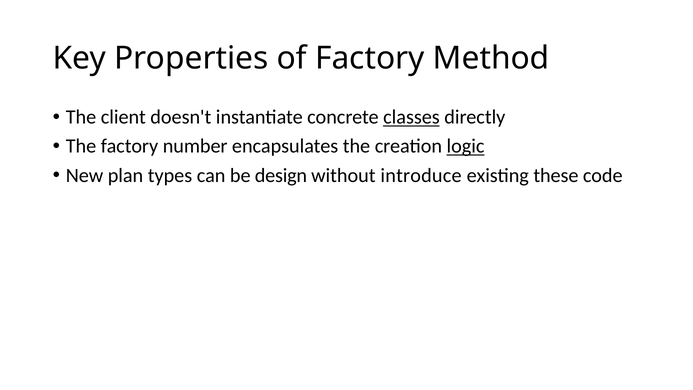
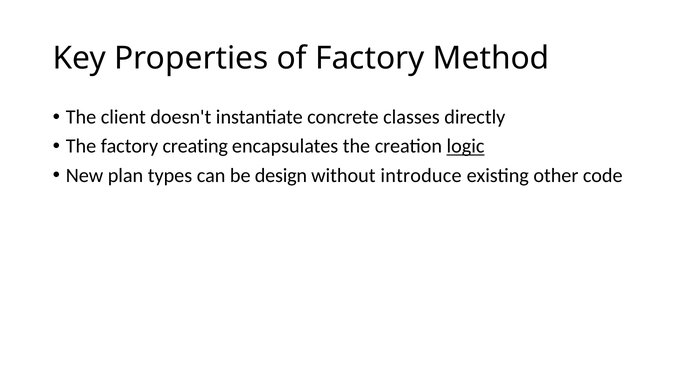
classes underline: present -> none (411, 117)
number: number -> creating (195, 146)
these: these -> other (556, 175)
